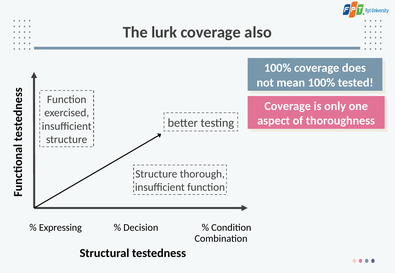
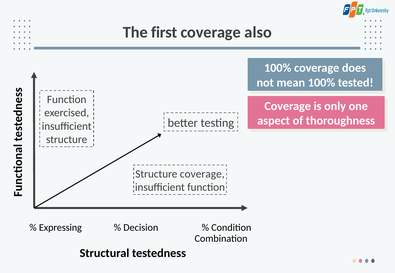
lurk: lurk -> first (164, 32)
Structure thorough: thorough -> coverage (202, 174)
